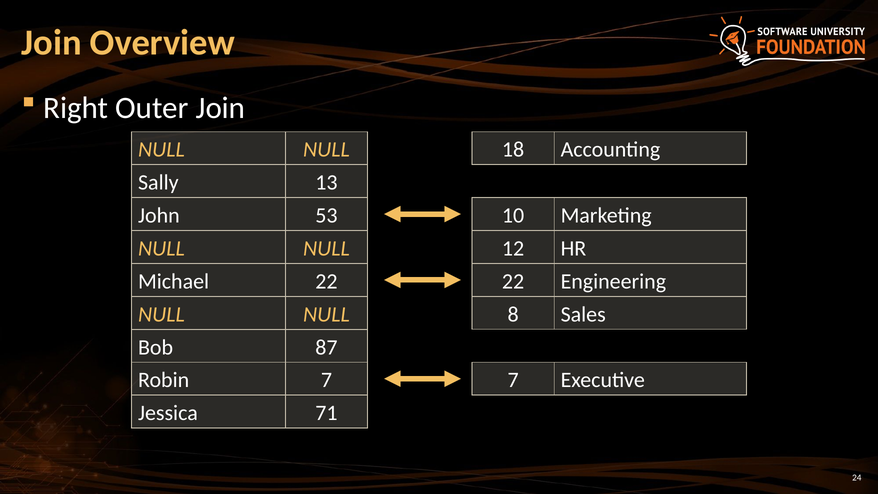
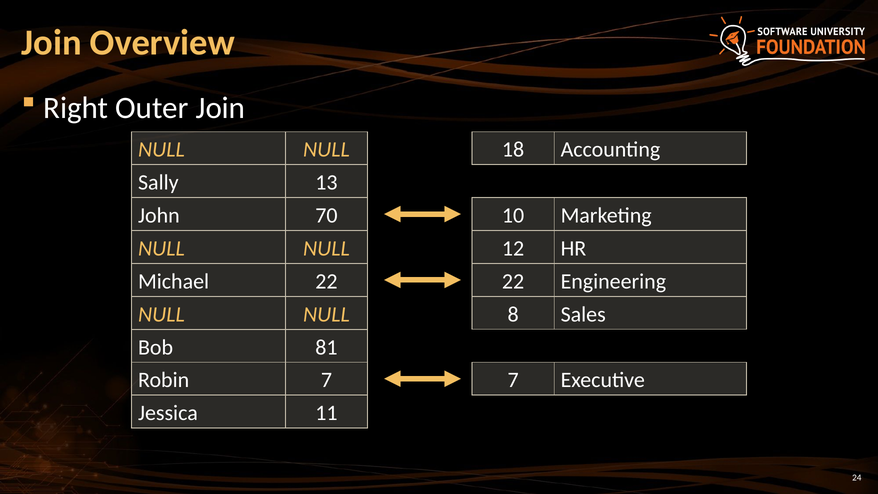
53: 53 -> 70 (326, 216)
87: 87 -> 81 (326, 347)
71: 71 -> 11 (326, 413)
